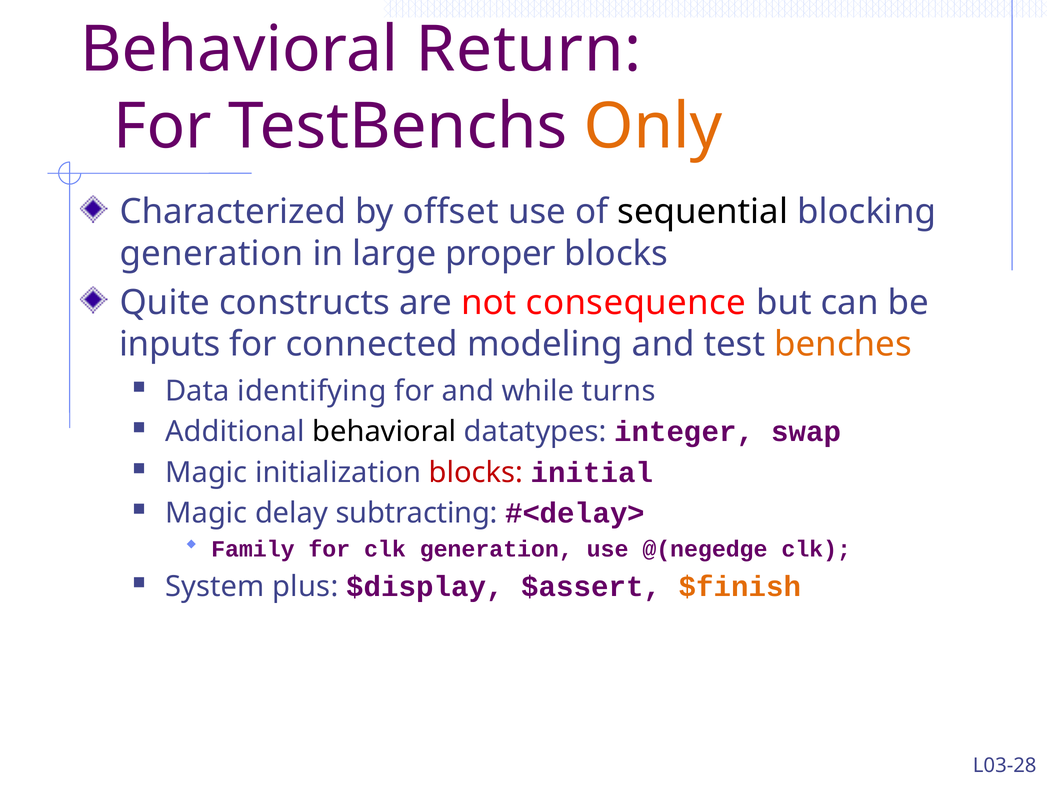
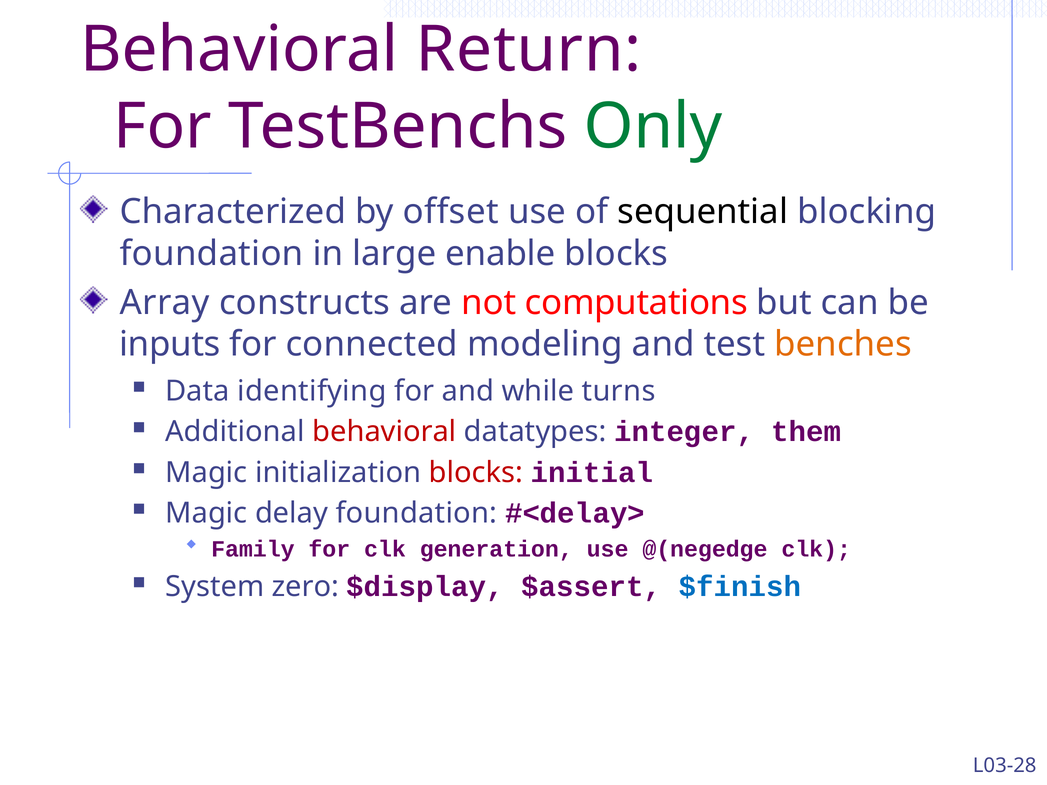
Only colour: orange -> green (653, 127)
generation: generation -> foundation (212, 254)
proper: proper -> enable (500, 254)
Quite: Quite -> Array (165, 303)
consequence: consequence -> computations (636, 303)
behavioral colour: black -> red (384, 432)
swap: swap -> them (806, 432)
delay subtracting: subtracting -> foundation (416, 513)
plus: plus -> zero (305, 587)
$finish colour: orange -> blue (740, 587)
